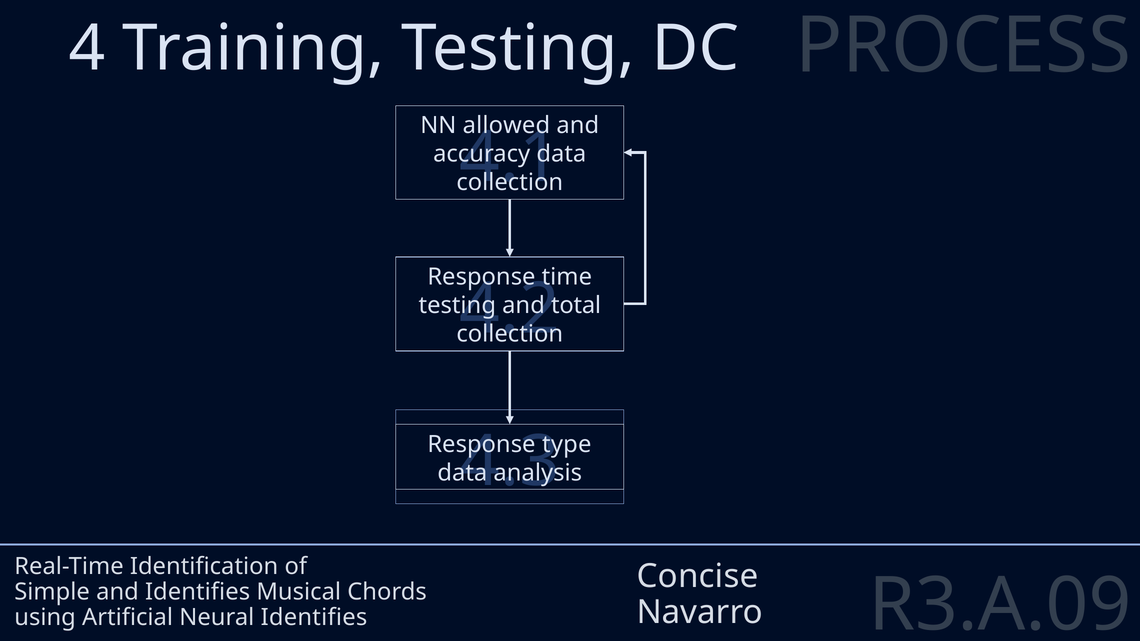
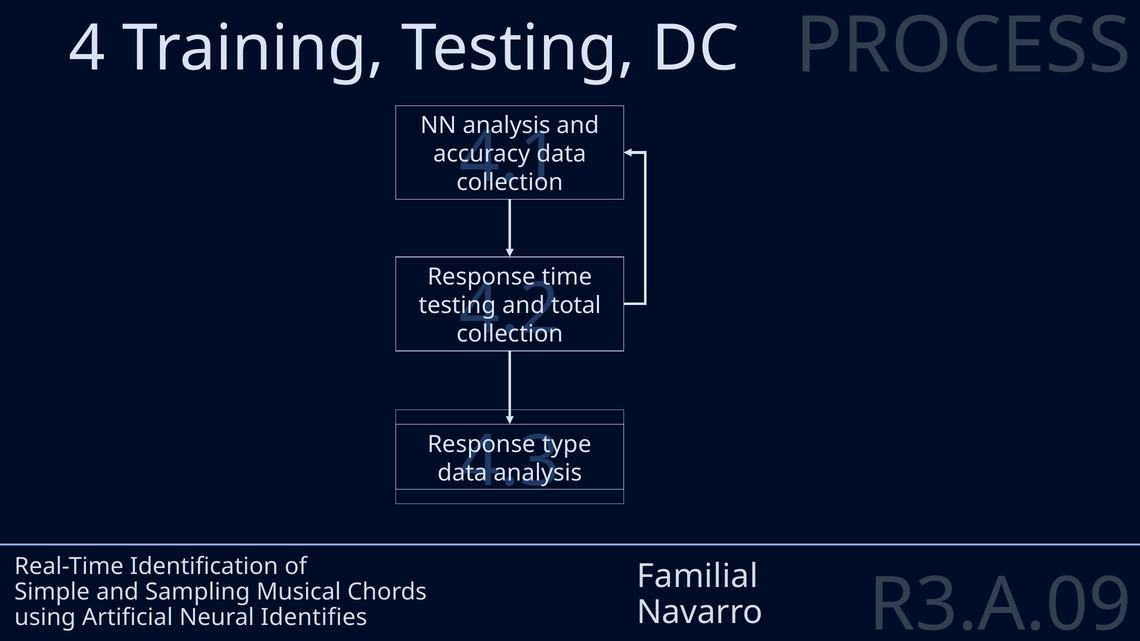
NN allowed: allowed -> analysis (507, 126)
Concise: Concise -> Familial (697, 577)
and Identifies: Identifies -> Sampling (198, 592)
